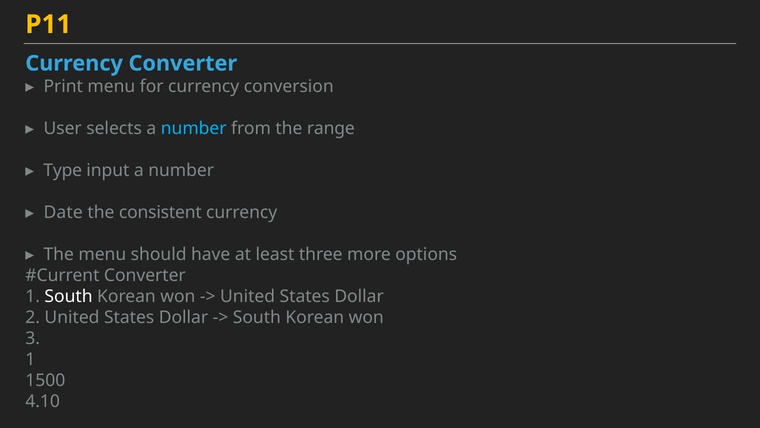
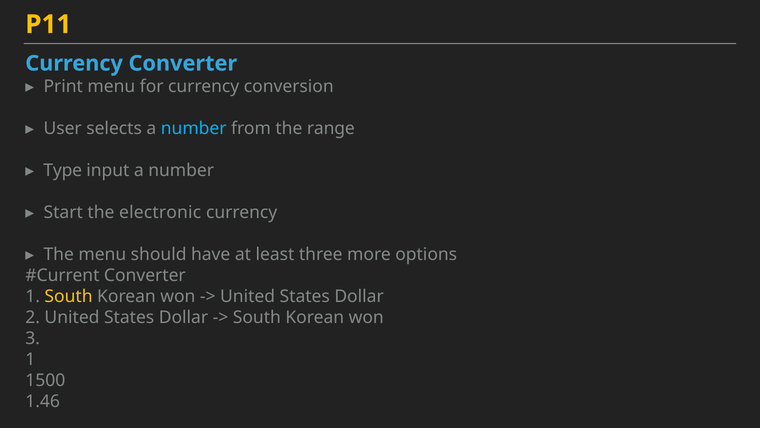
Date: Date -> Start (63, 212)
consistent: consistent -> electronic (160, 212)
South colour: white -> yellow (69, 296)
4.10: 4.10 -> 1.46 (43, 401)
